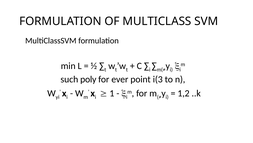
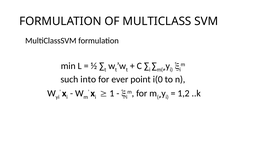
poly: poly -> into (88, 79)
i(3: i(3 -> i(0 (158, 79)
